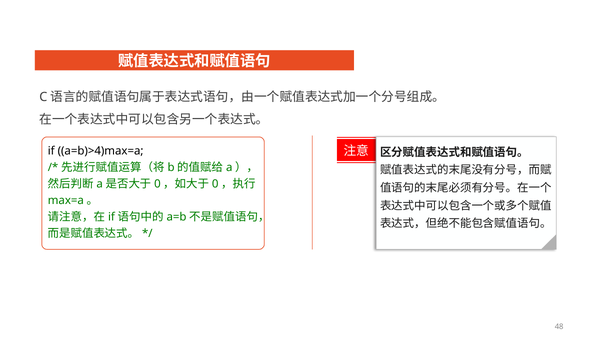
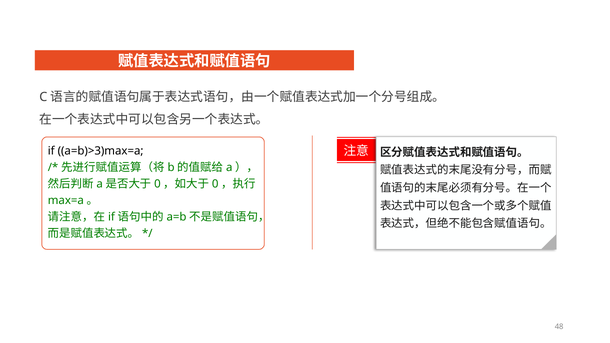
a=b)>4)max=a: a=b)>4)max=a -> a=b)>3)max=a (101, 151)
